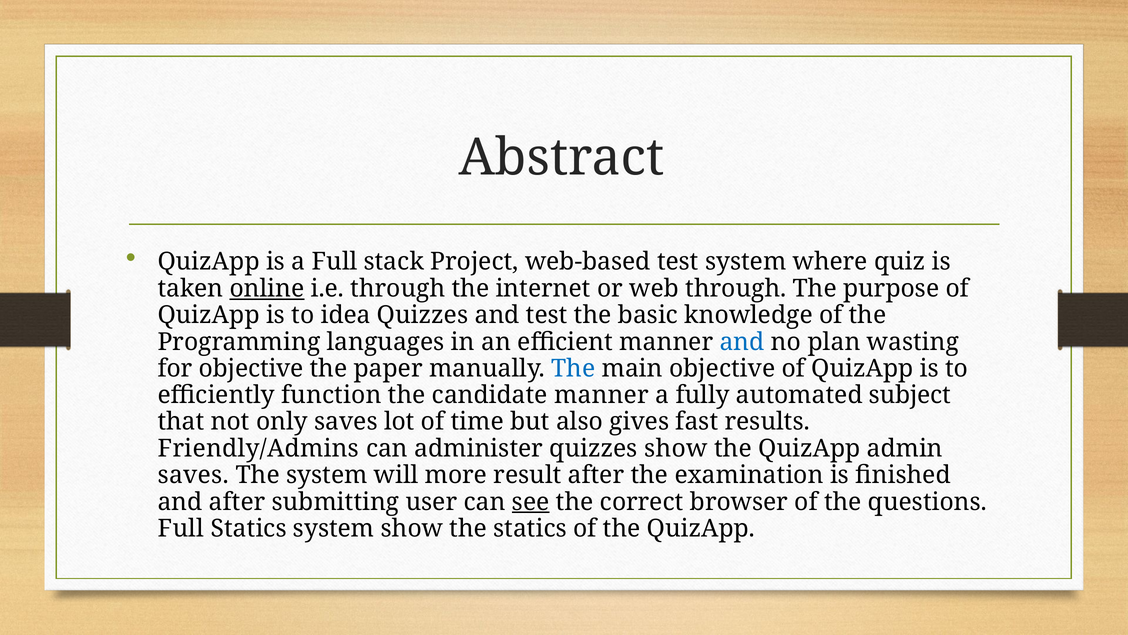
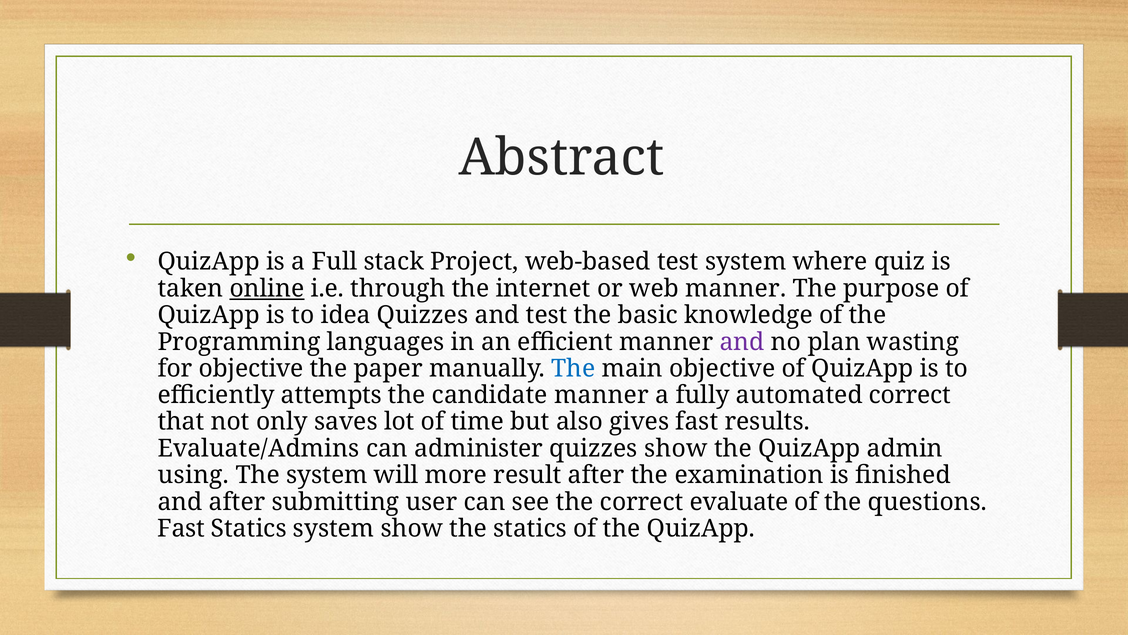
web through: through -> manner (736, 288)
and colour: blue -> purple (742, 342)
function: function -> attempts (331, 395)
automated subject: subject -> correct (910, 395)
Friendly/Admins: Friendly/Admins -> Evaluate/Admins (259, 448)
saves: saves -> using (193, 475)
see underline: present -> none (531, 501)
browser: browser -> evaluate (739, 501)
Full: Full -> Fast (181, 528)
